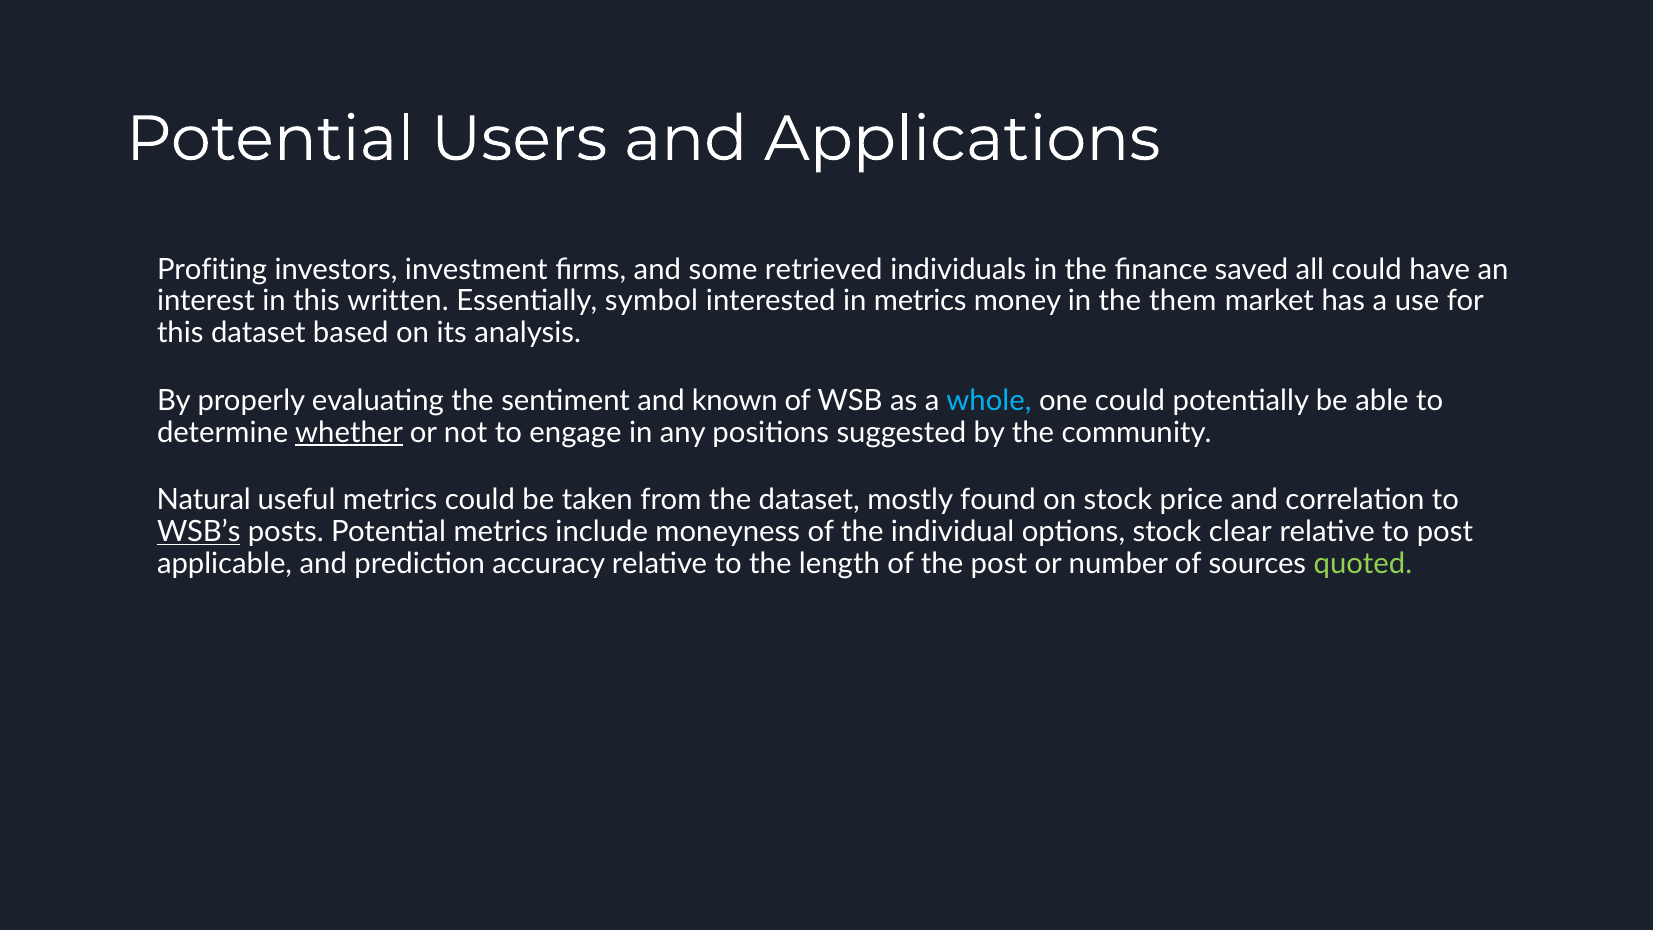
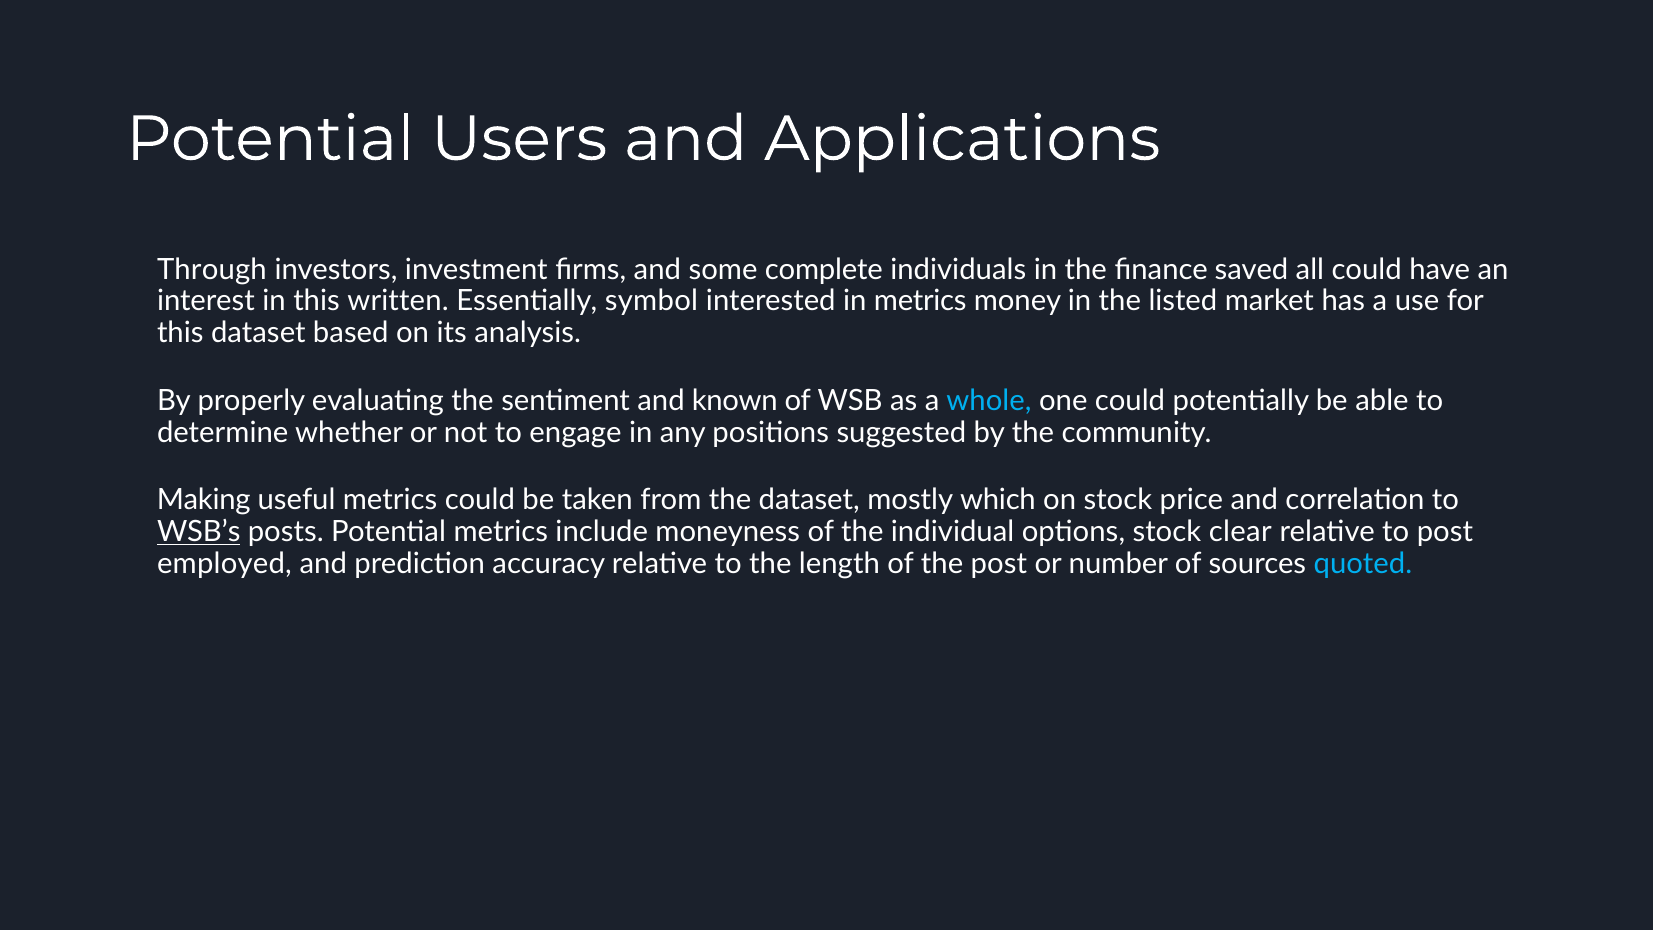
Profiting: Profiting -> Through (212, 269)
retrieved: retrieved -> complete (824, 269)
them: them -> listed (1183, 301)
whether underline: present -> none (349, 432)
Natural: Natural -> Making (204, 500)
found: found -> which (998, 500)
applicable: applicable -> employed (224, 563)
quoted colour: light green -> light blue (1363, 563)
